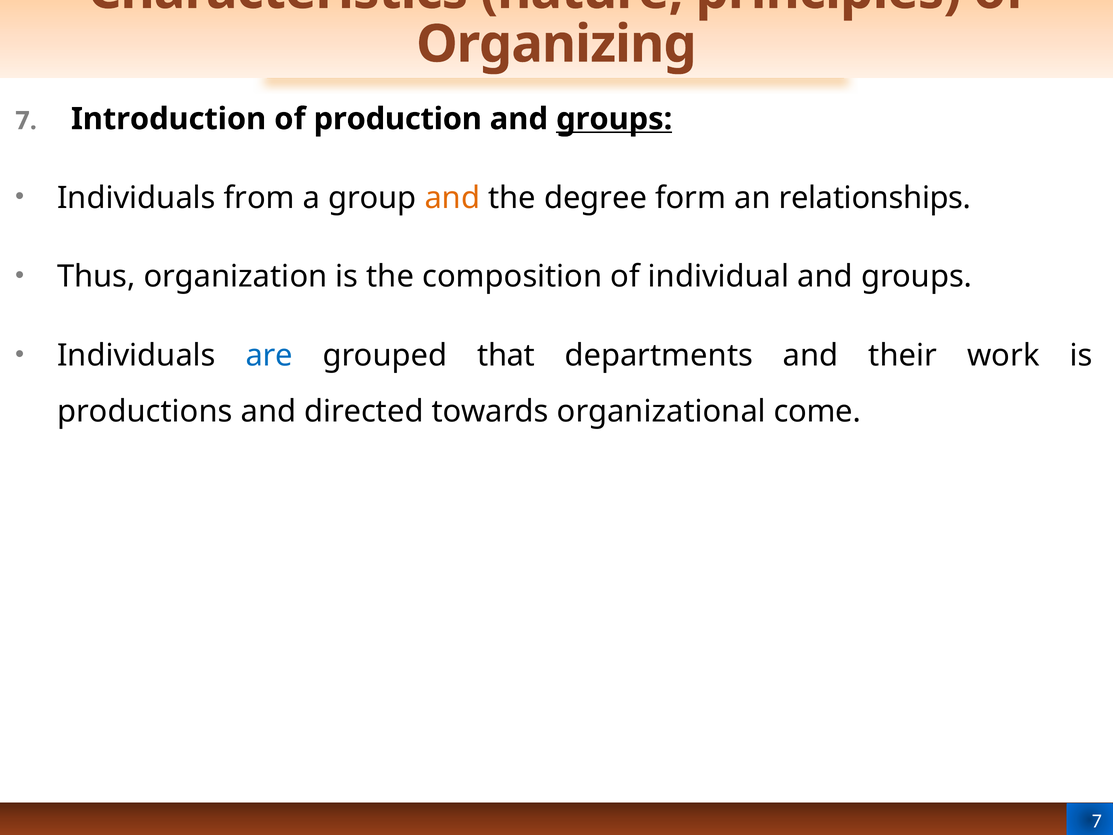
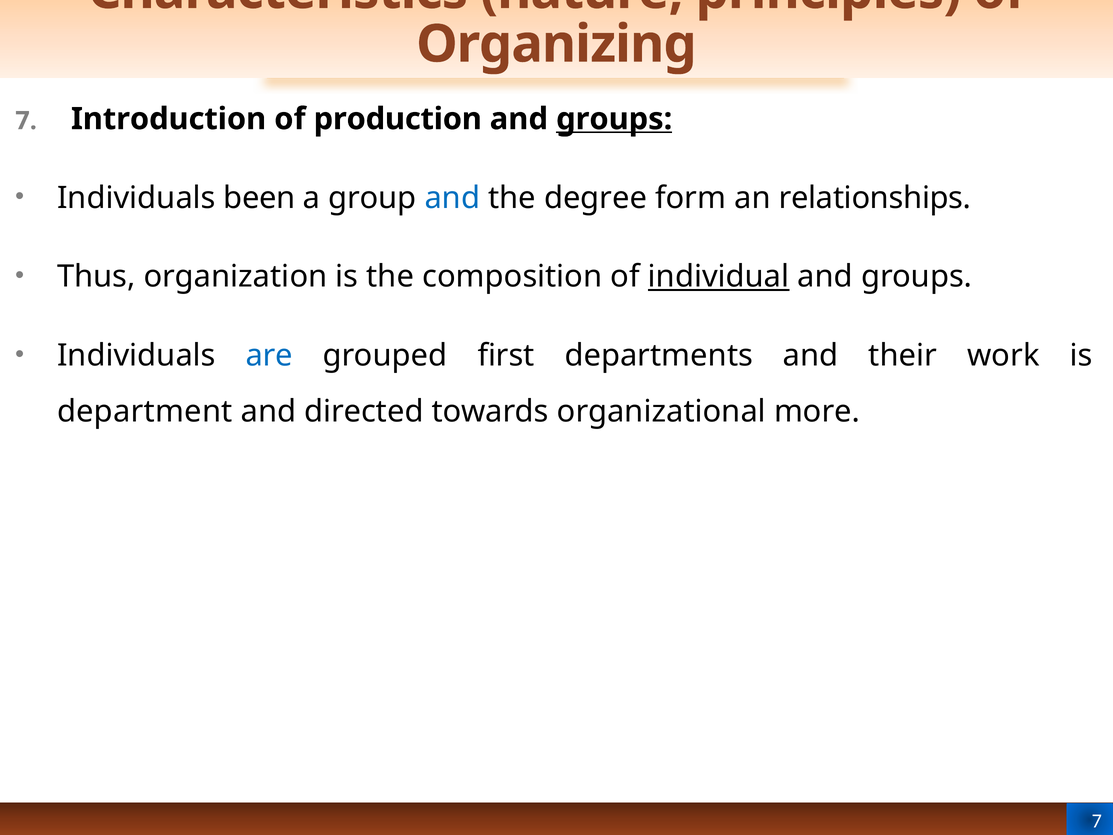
from: from -> been (259, 198)
and colour: orange -> blue (452, 198)
individual underline: none -> present (719, 277)
that: that -> first (506, 356)
productions: productions -> department (145, 411)
come: come -> more (817, 411)
